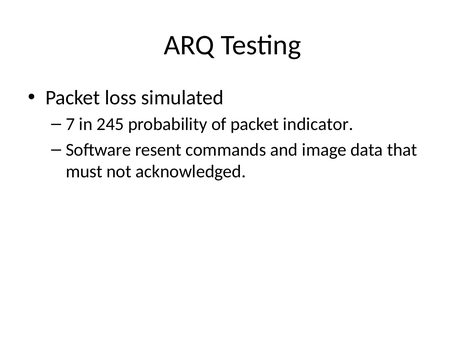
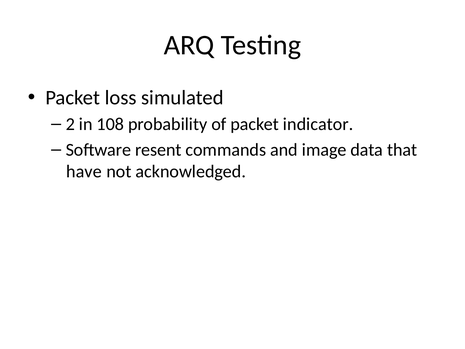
7: 7 -> 2 (70, 124)
245: 245 -> 108 (110, 124)
must: must -> have (84, 171)
